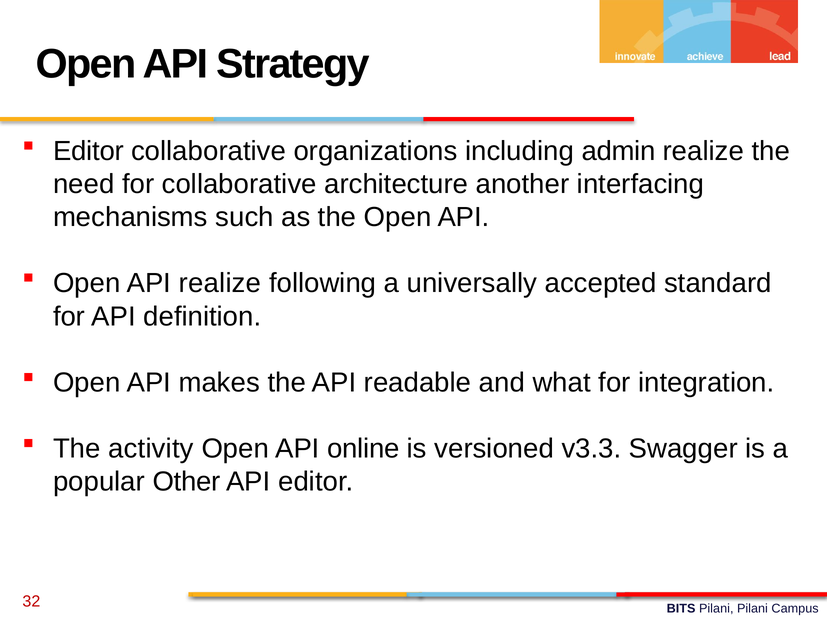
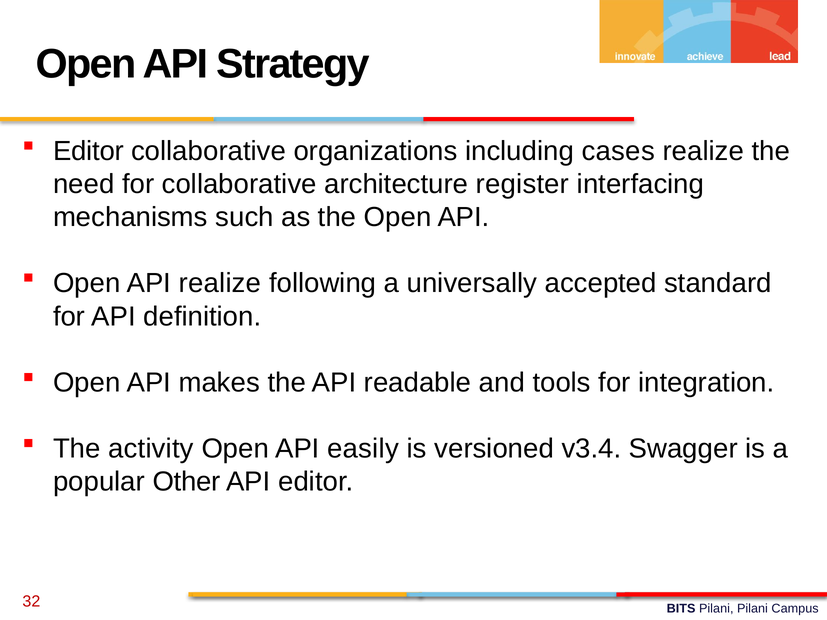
admin: admin -> cases (618, 151)
another: another -> register (522, 184)
what: what -> tools (562, 383)
online: online -> easily (363, 449)
v3.3: v3.3 -> v3.4 (591, 449)
